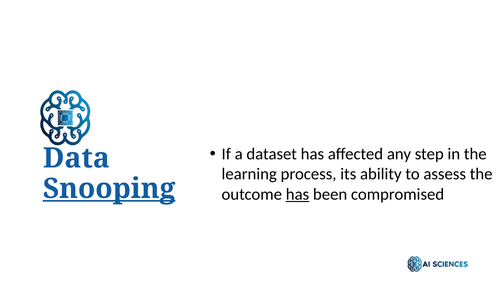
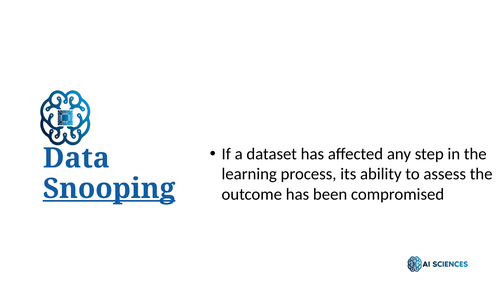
has underline: present -> none (298, 194)
